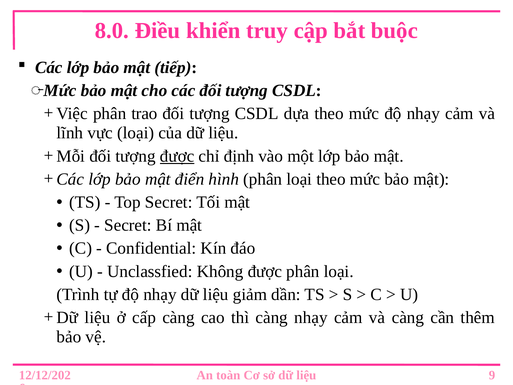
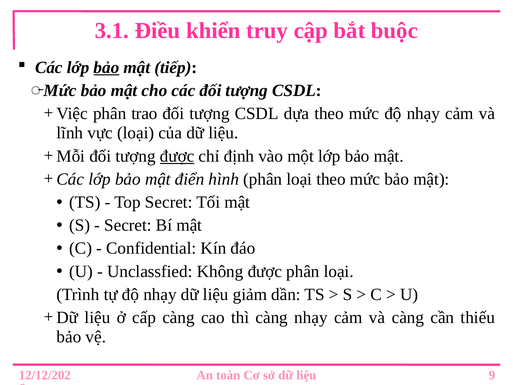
8.0: 8.0 -> 3.1 (112, 31)
bảo underline: none -> present (106, 67)
thêm: thêm -> thiếu (478, 317)
